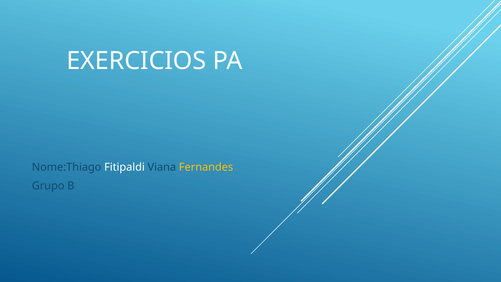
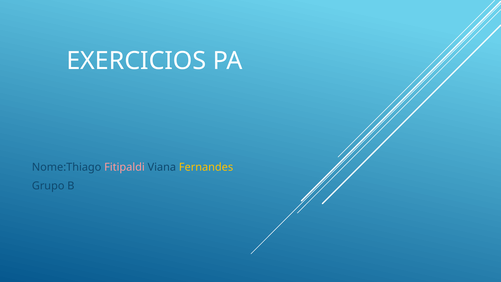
Fitipaldi colour: white -> pink (124, 167)
